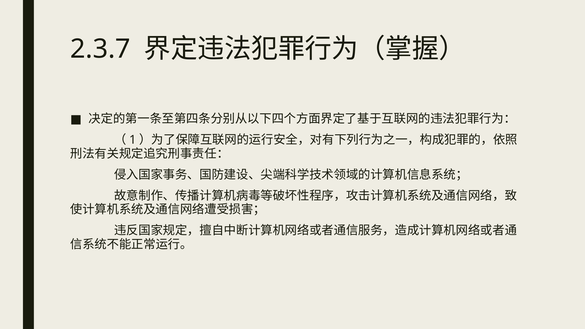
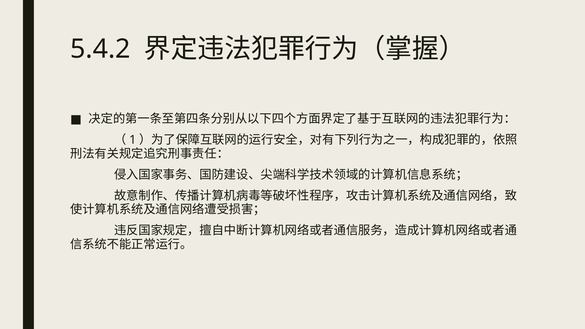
2.3.7: 2.3.7 -> 5.4.2 (100, 49)
